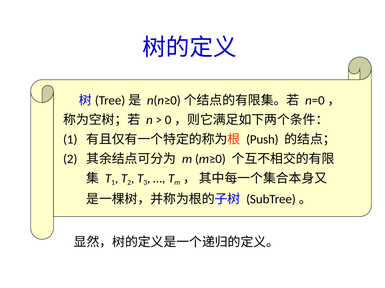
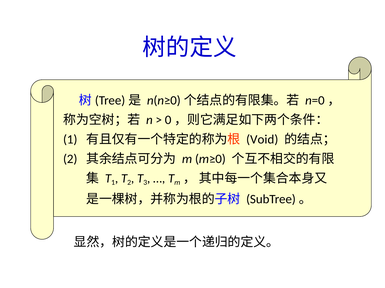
Push: Push -> Void (262, 140)
